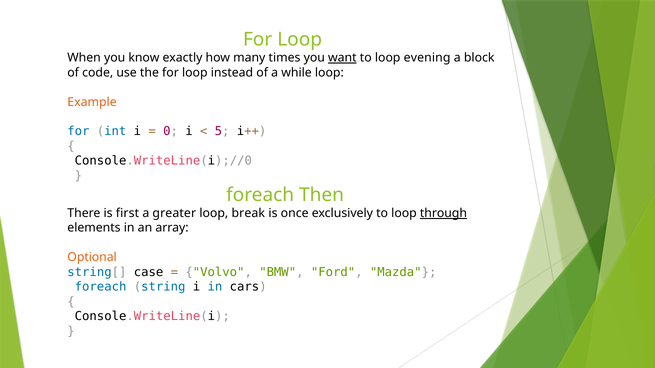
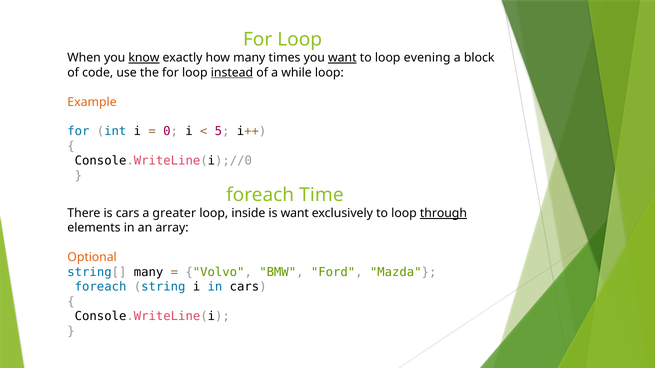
know underline: none -> present (144, 58)
instead underline: none -> present (232, 73)
Then: Then -> Time (321, 195)
is first: first -> cars (128, 213)
break: break -> inside (248, 213)
is once: once -> want (295, 213)
string[ case: case -> many (149, 272)
